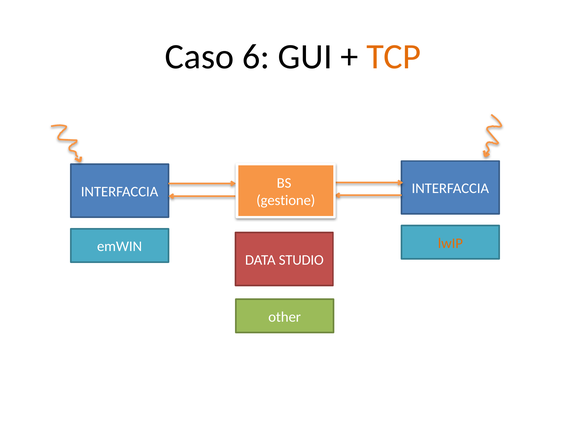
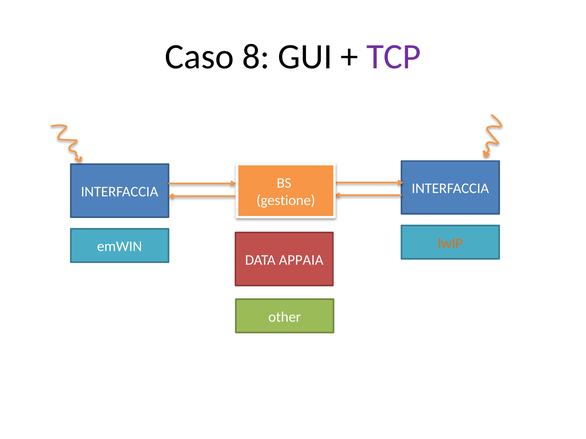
6: 6 -> 8 (256, 57)
TCP colour: orange -> purple (394, 57)
STUDIO: STUDIO -> APPAIA (301, 260)
